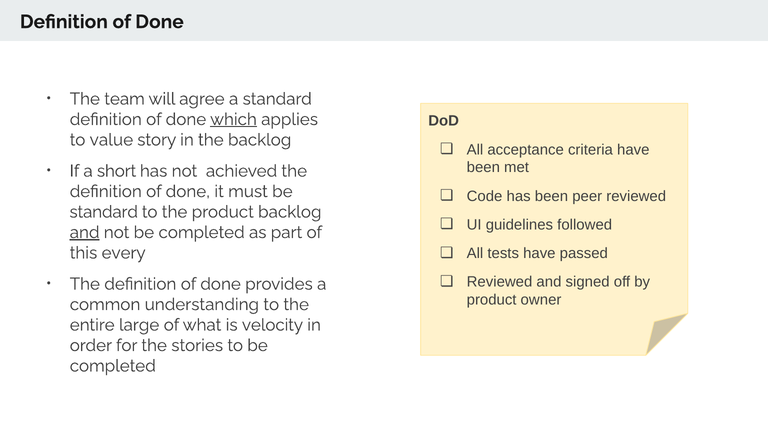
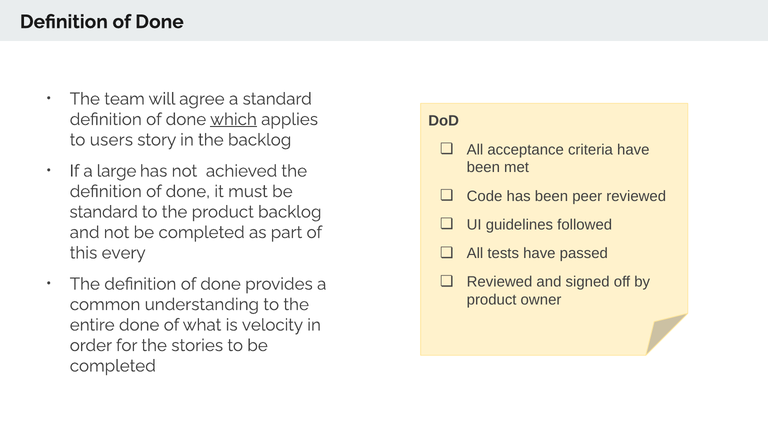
value: value -> users (111, 140)
short: short -> large (117, 171)
and underline: present -> none (85, 232)
entire large: large -> done (139, 325)
